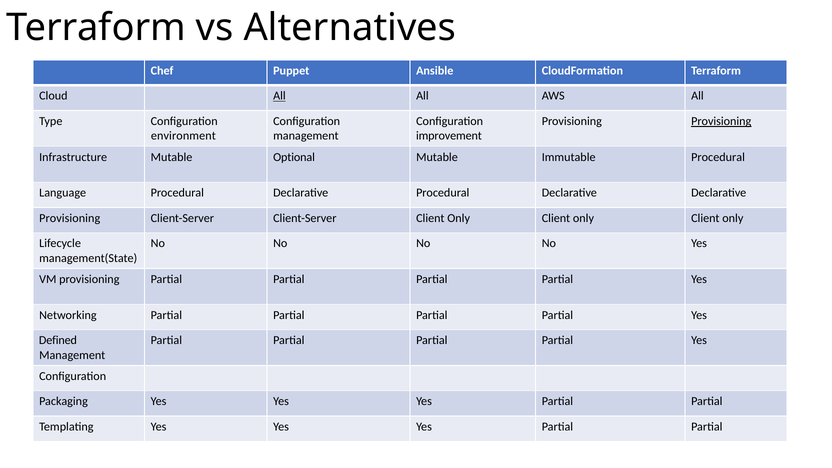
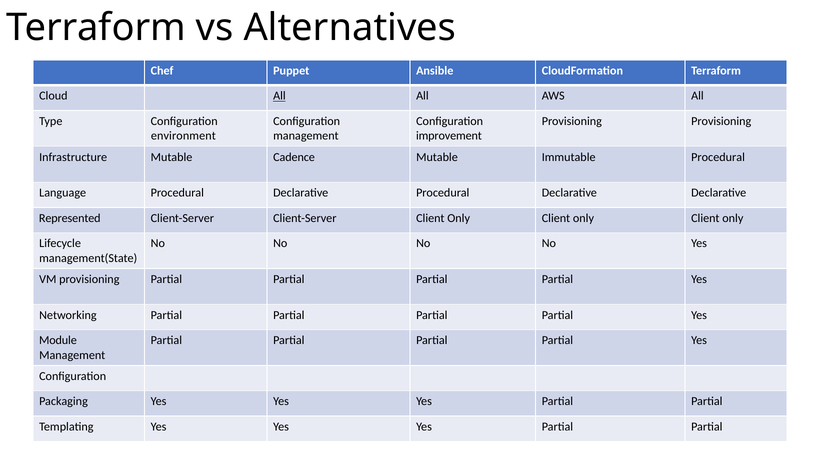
Provisioning underline: present -> none (721, 121)
Optional: Optional -> Cadence (294, 157)
Provisioning: Provisioning -> Represented (70, 218)
Defined: Defined -> Module (58, 340)
